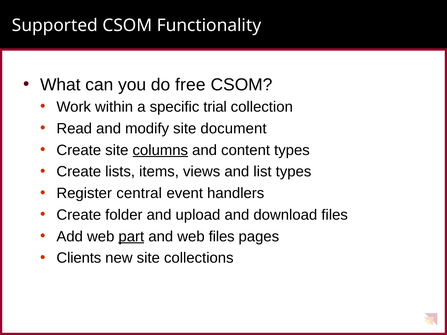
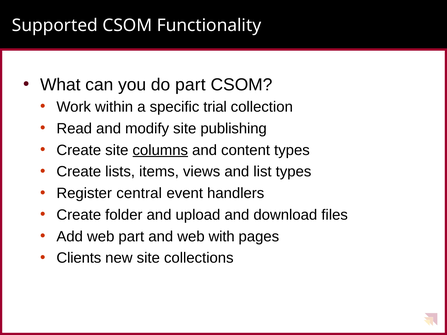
do free: free -> part (190, 85)
document: document -> publishing (234, 129)
part underline: present -> none (131, 237)
web files: files -> with (222, 237)
